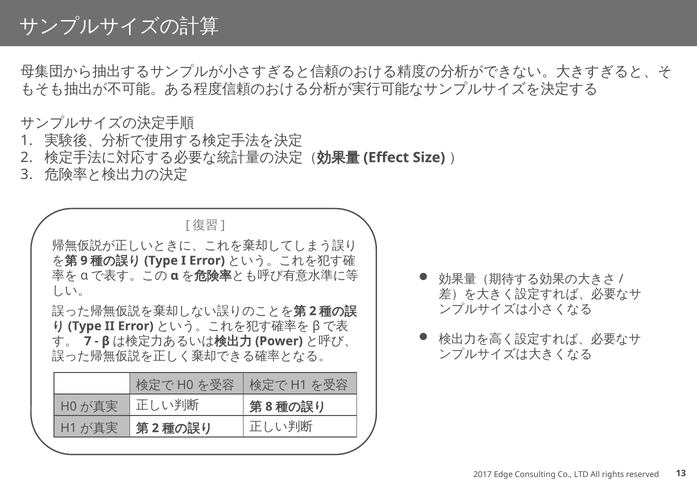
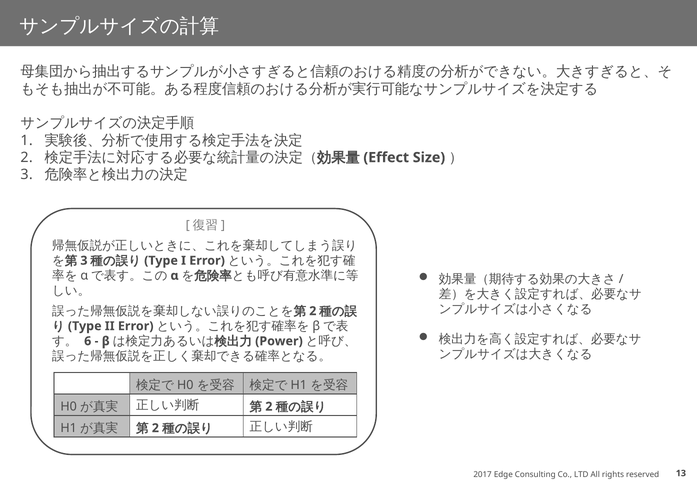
9: 9 -> 3 (84, 260)
7: 7 -> 6 (88, 341)
8: 8 -> 2 (269, 406)
